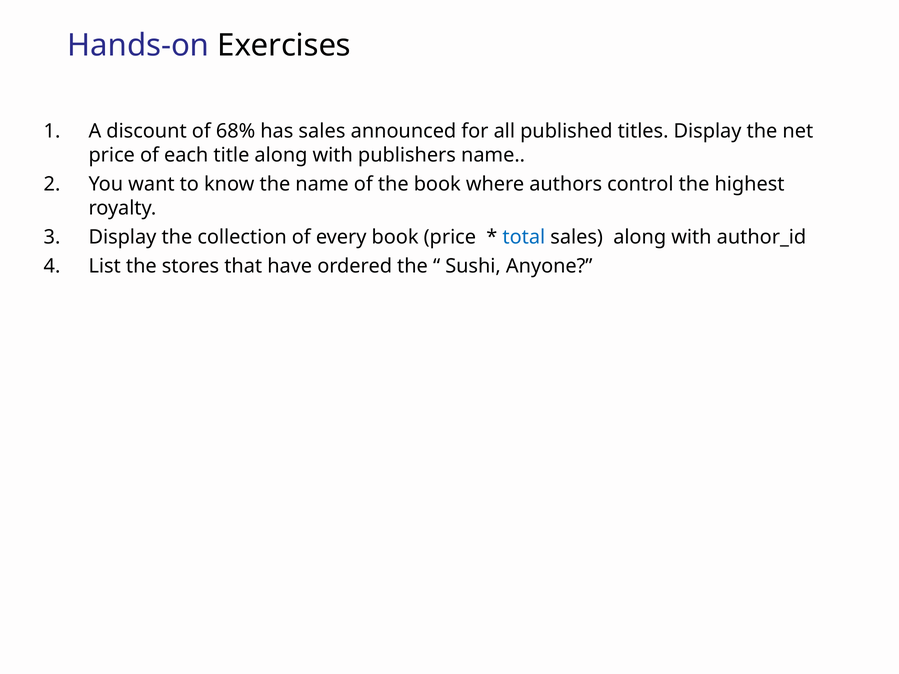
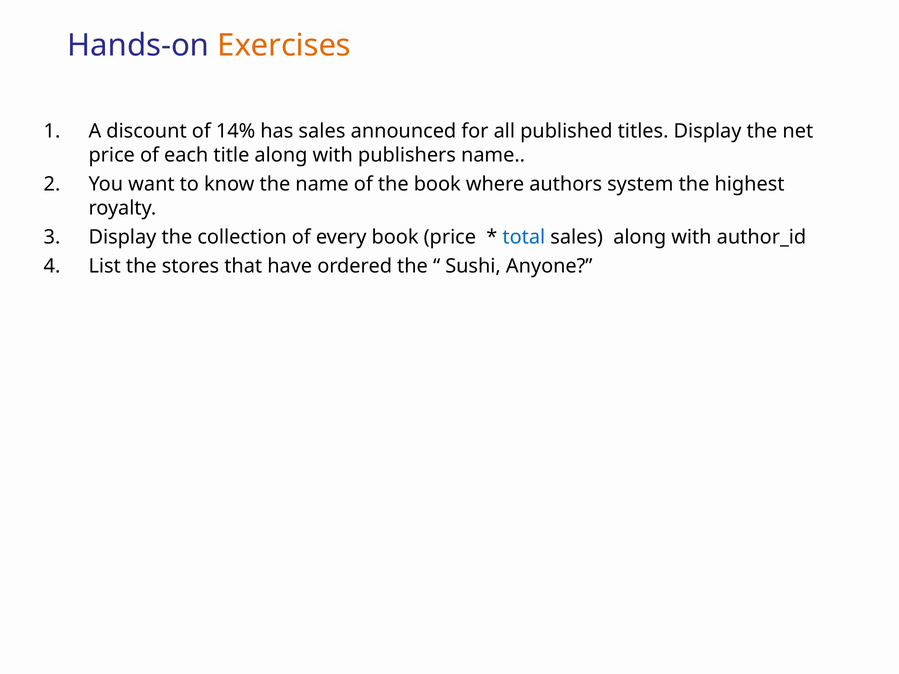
Exercises colour: black -> orange (284, 46)
68%: 68% -> 14% (236, 131)
control: control -> system (640, 184)
